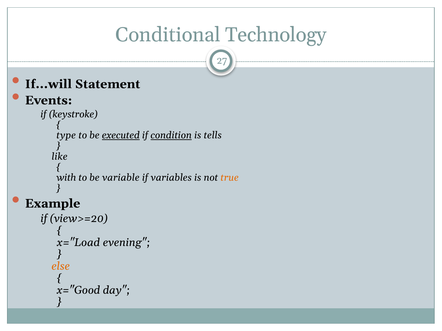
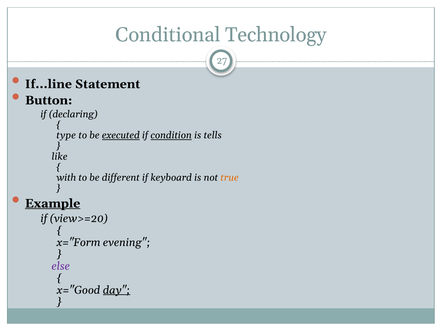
If...will: If...will -> If...line (48, 84)
Events: Events -> Button (49, 100)
keystroke: keystroke -> declaring (73, 114)
variable: variable -> different (121, 178)
variables: variables -> keyboard (171, 178)
Example underline: none -> present (53, 204)
x="Load: x="Load -> x="Form (79, 243)
else colour: orange -> purple (61, 267)
day underline: none -> present (117, 290)
